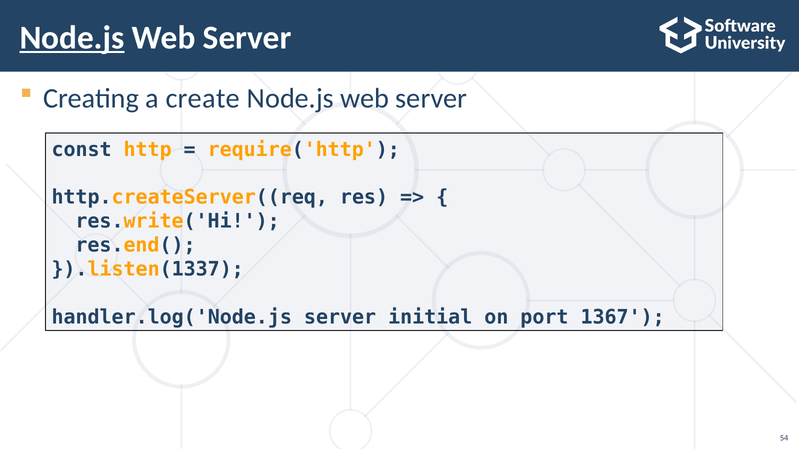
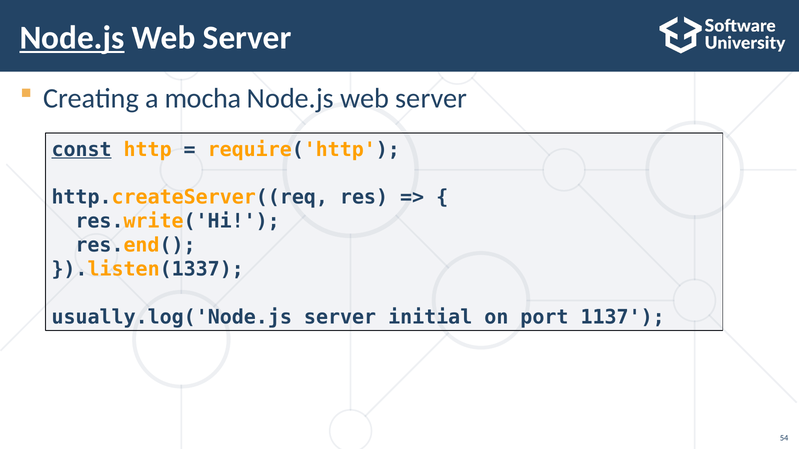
create: create -> mocha (203, 98)
const underline: none -> present (82, 150)
handler.log('Node.js: handler.log('Node.js -> usually.log('Node.js (172, 317)
1367: 1367 -> 1137 (623, 317)
